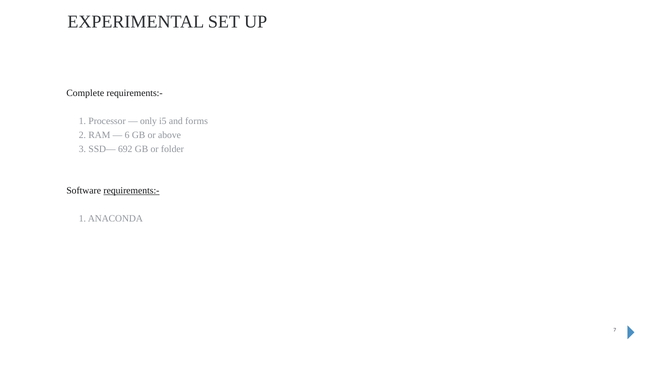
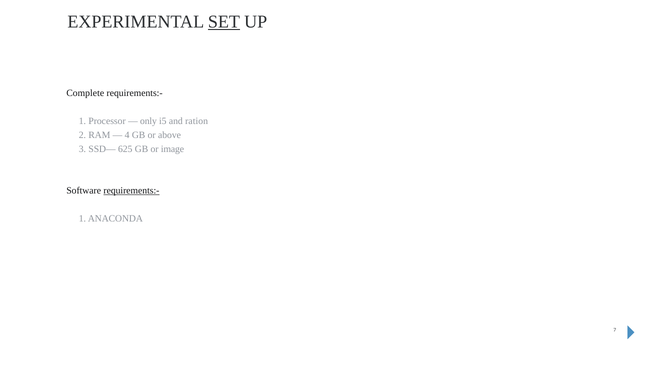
SET underline: none -> present (224, 22)
forms: forms -> ration (197, 121)
6: 6 -> 4 (127, 135)
692: 692 -> 625 (125, 149)
folder: folder -> image (172, 149)
